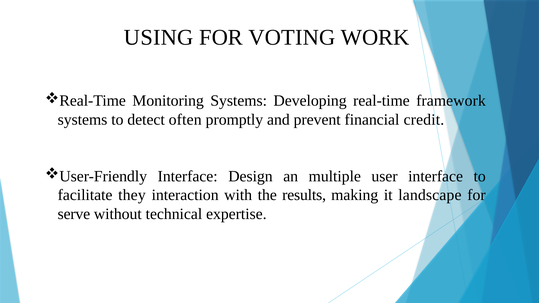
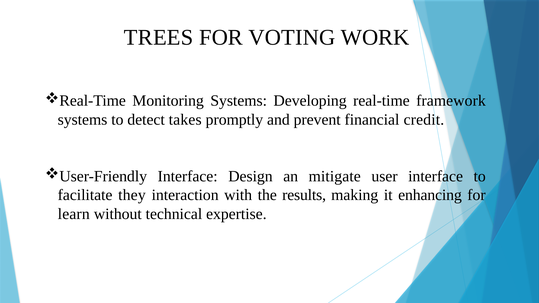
USING: USING -> TREES (159, 38)
often: often -> takes (185, 120)
multiple: multiple -> mitigate (335, 176)
landscape: landscape -> enhancing (430, 195)
serve: serve -> learn (74, 214)
